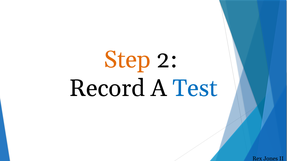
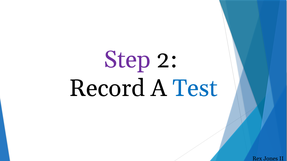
Step colour: orange -> purple (127, 60)
